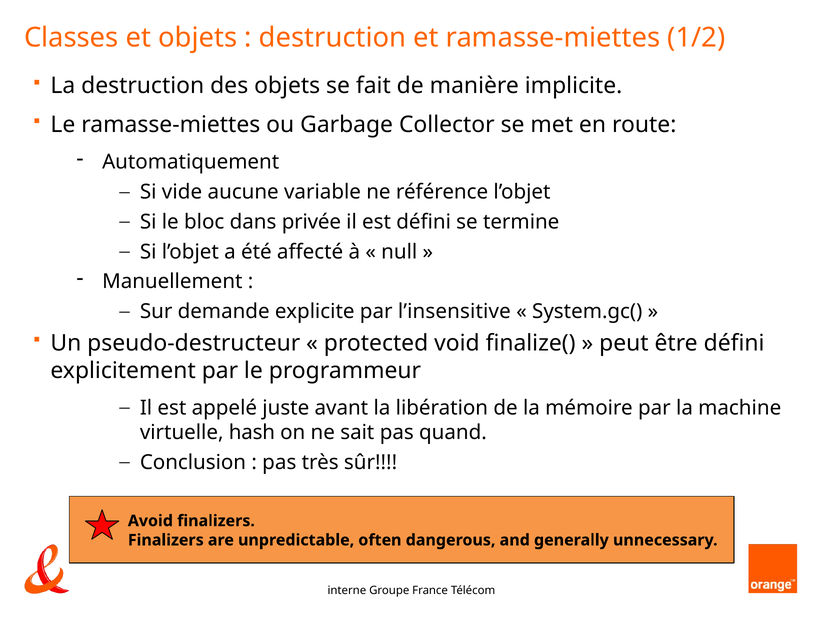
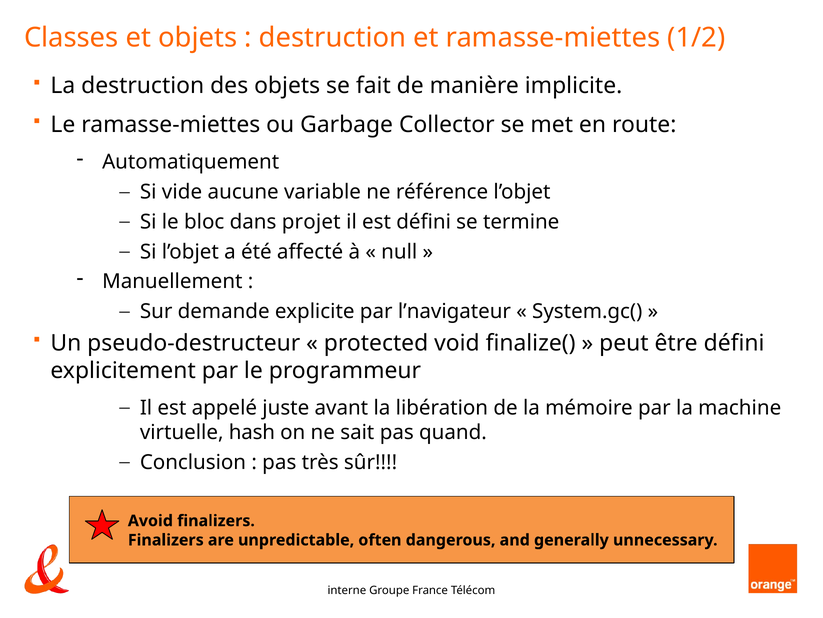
privée: privée -> projet (311, 222)
l’insensitive: l’insensitive -> l’navigateur (454, 311)
